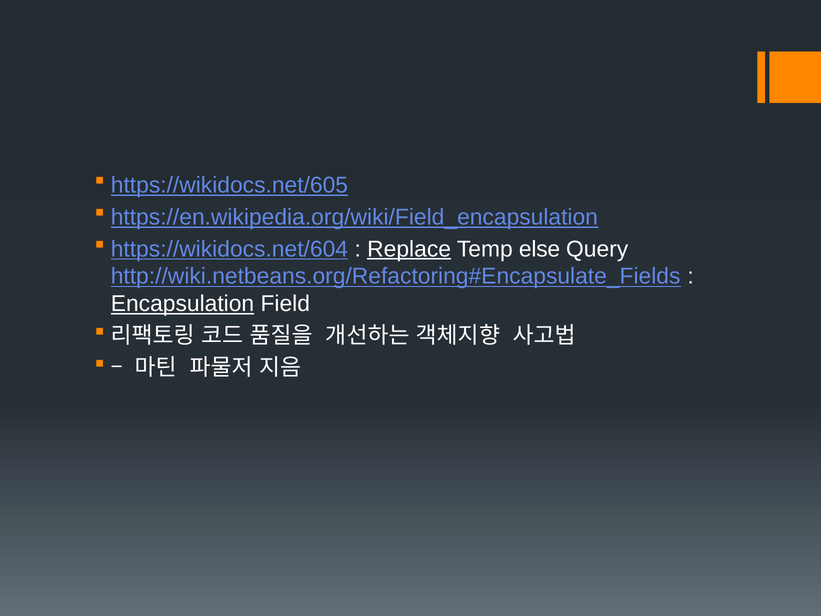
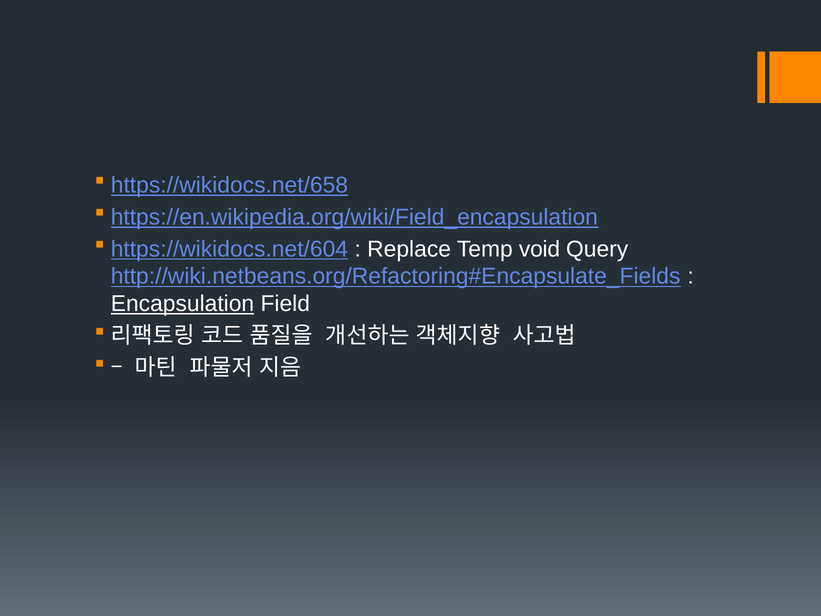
https://wikidocs.net/605: https://wikidocs.net/605 -> https://wikidocs.net/658 (229, 185)
Replace underline: present -> none (409, 249)
else: else -> void (540, 249)
